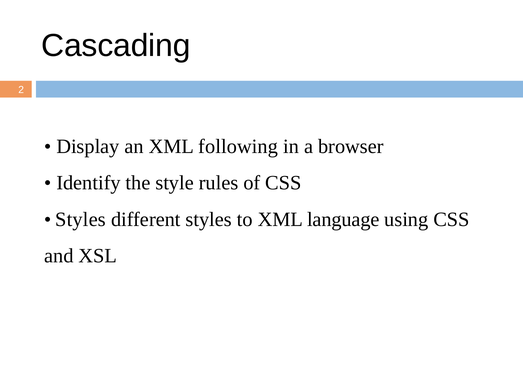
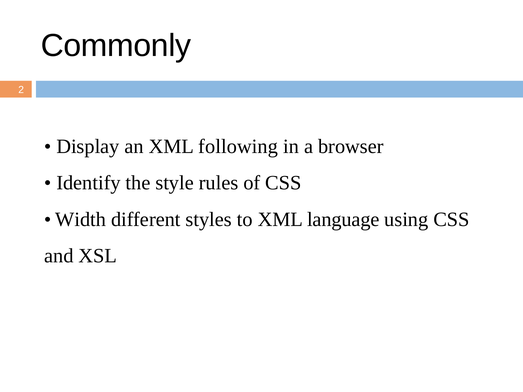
Cascading: Cascading -> Commonly (116, 46)
Styles: Styles -> Width (81, 219)
